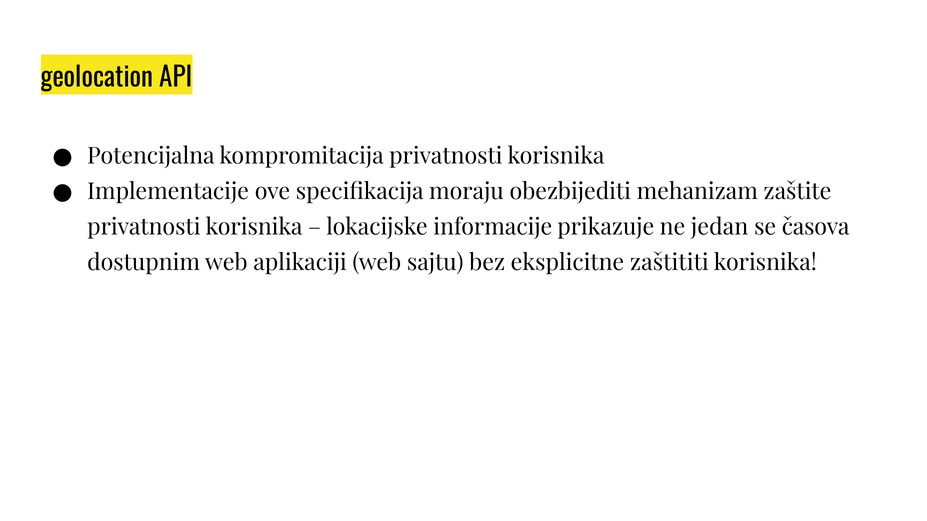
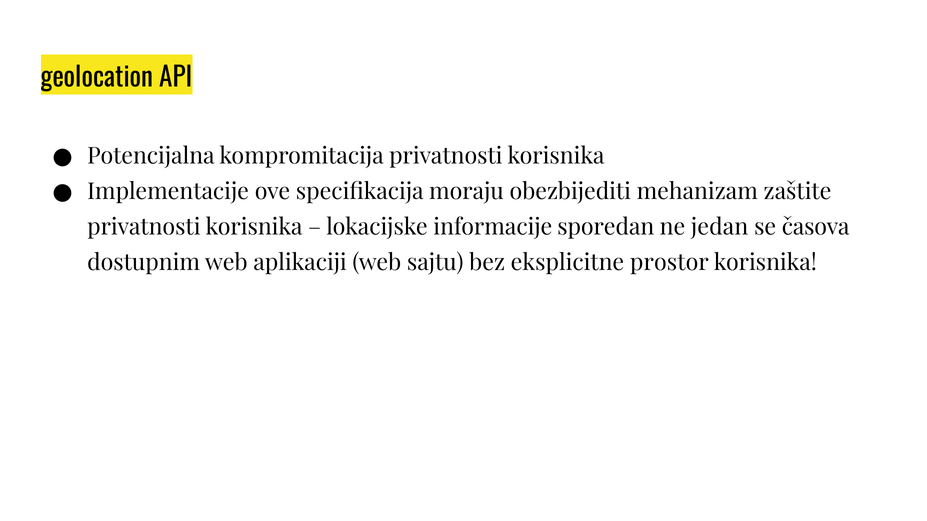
prikazuje: prikazuje -> sporedan (606, 227)
zaštititi: zaštititi -> prostor (669, 263)
